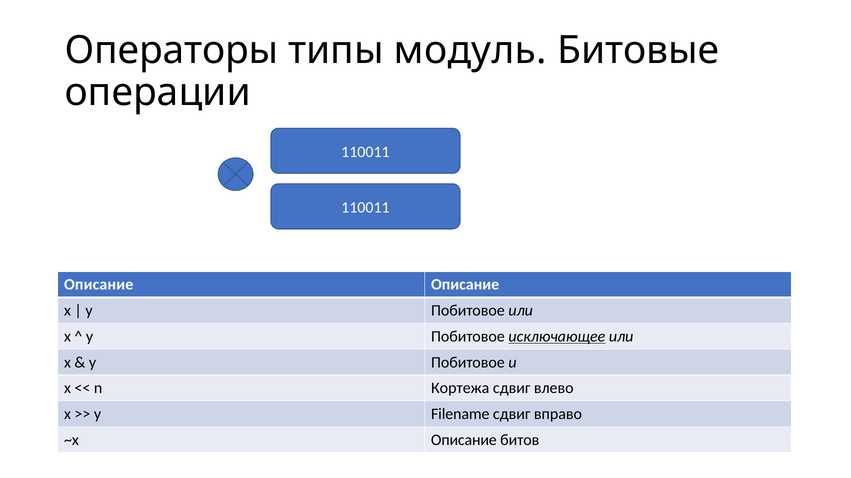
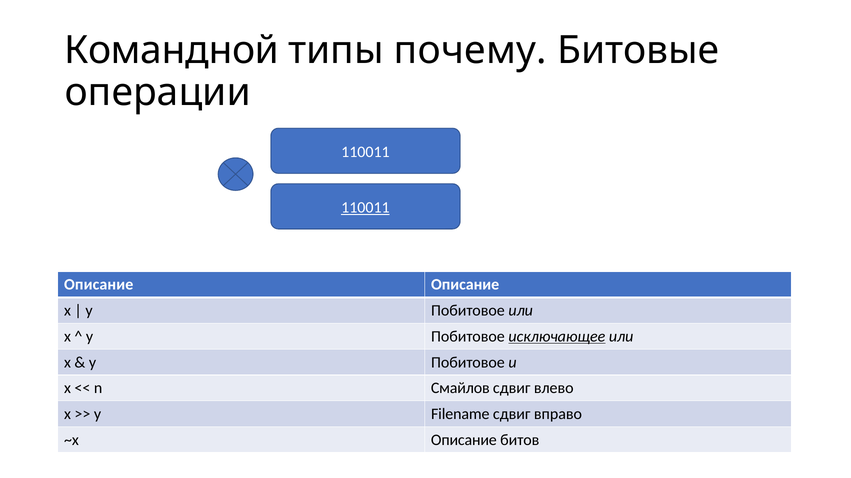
Операторы: Операторы -> Командной (172, 50)
модуль: модуль -> почему (470, 50)
110011 underline: none -> present (365, 208)
Кортежа: Кортежа -> Смайлов (460, 389)
